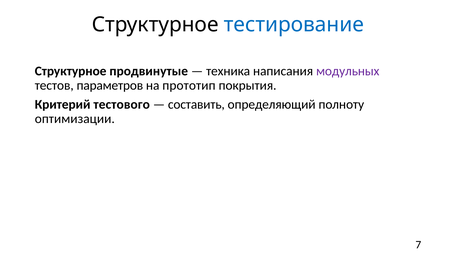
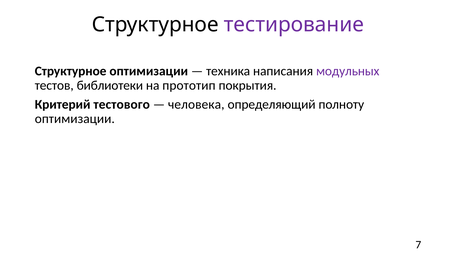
тестирование colour: blue -> purple (294, 25)
Структурное продвинутые: продвинутые -> оптимизации (149, 71)
параметров: параметров -> библиотеки (110, 85)
составить: составить -> человека (196, 105)
